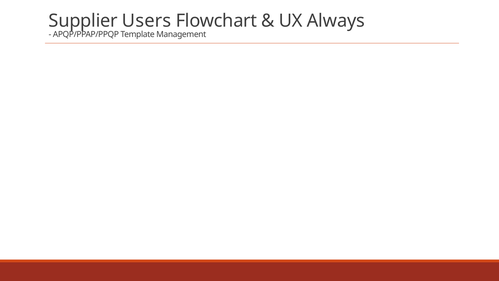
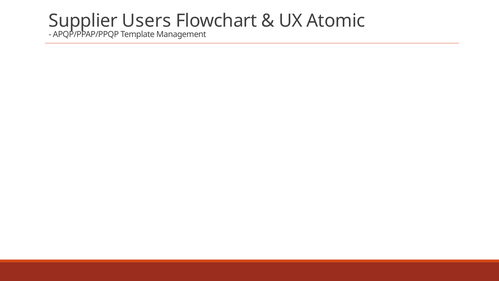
Always: Always -> Atomic (336, 21)
